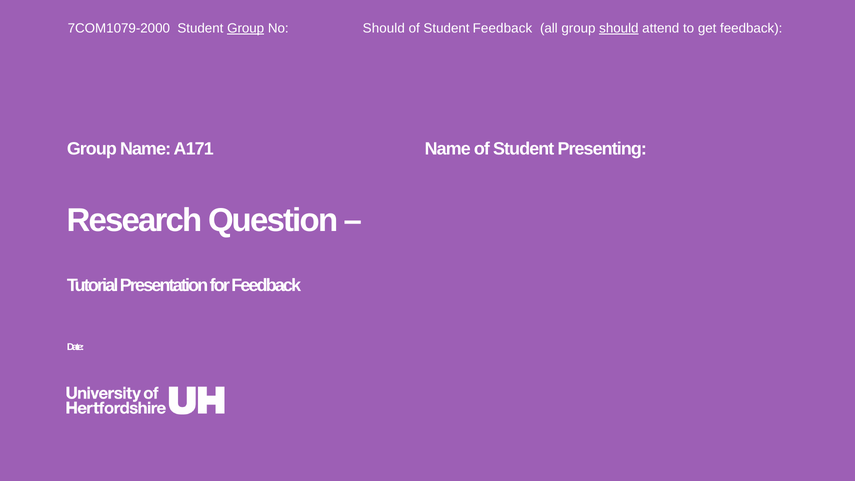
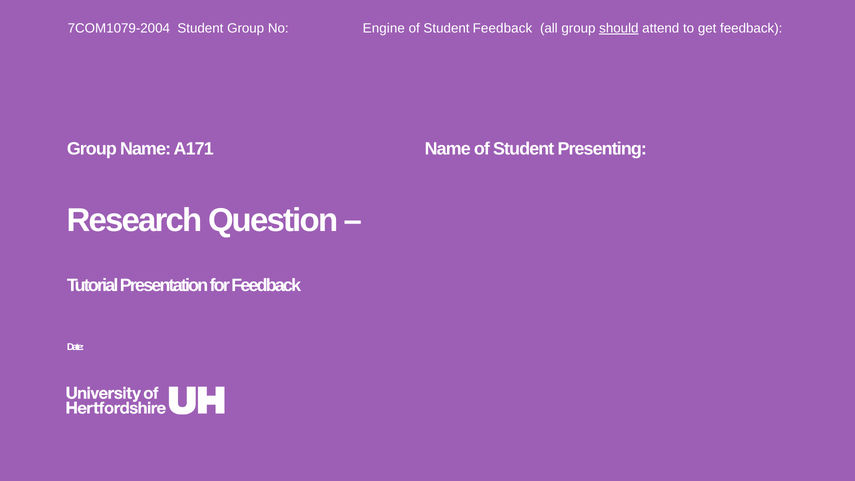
7COM1079-2000: 7COM1079-2000 -> 7COM1079-2004 (119, 28)
Group underline: present -> none (246, 28)
No Should: Should -> Engine (384, 28)
